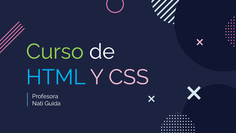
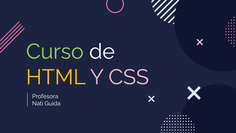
HTML colour: light blue -> yellow (56, 77)
